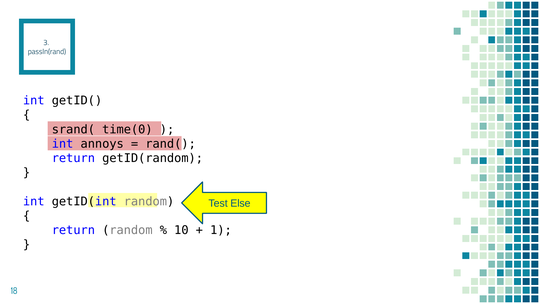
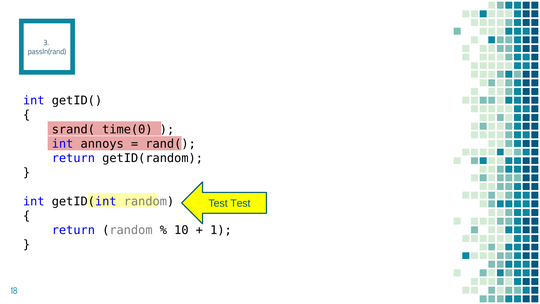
Test Else: Else -> Test (240, 203)
